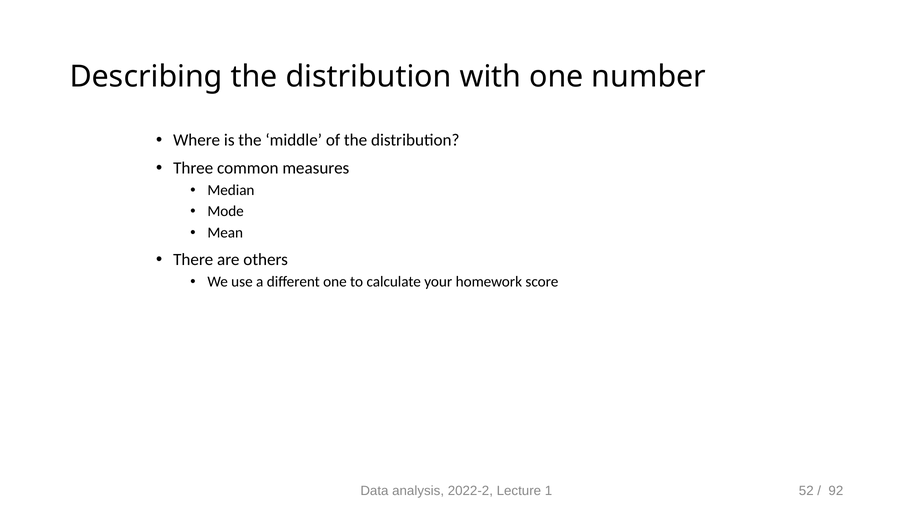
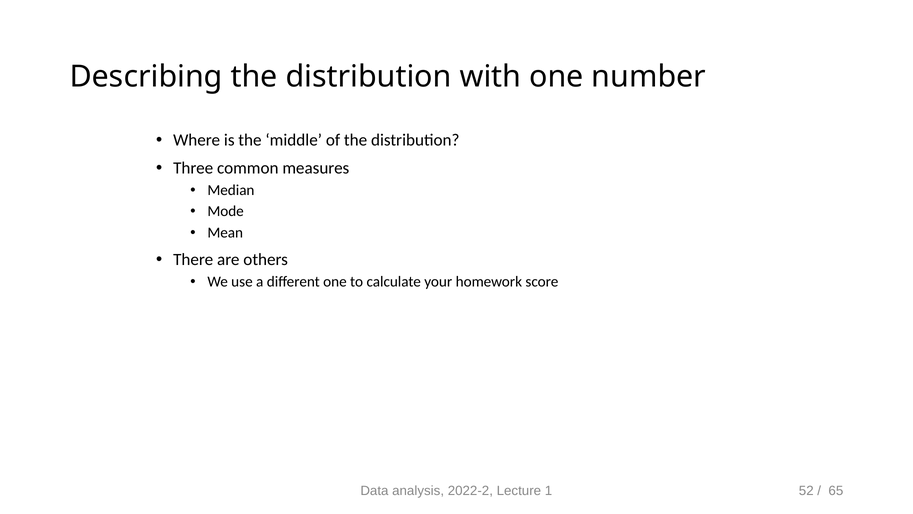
92: 92 -> 65 (836, 491)
